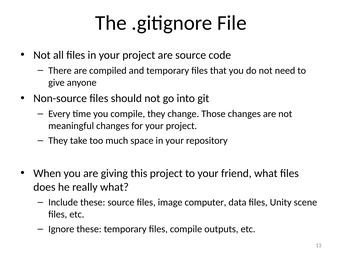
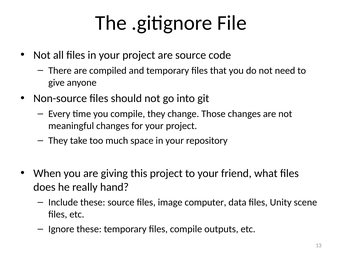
really what: what -> hand (114, 187)
